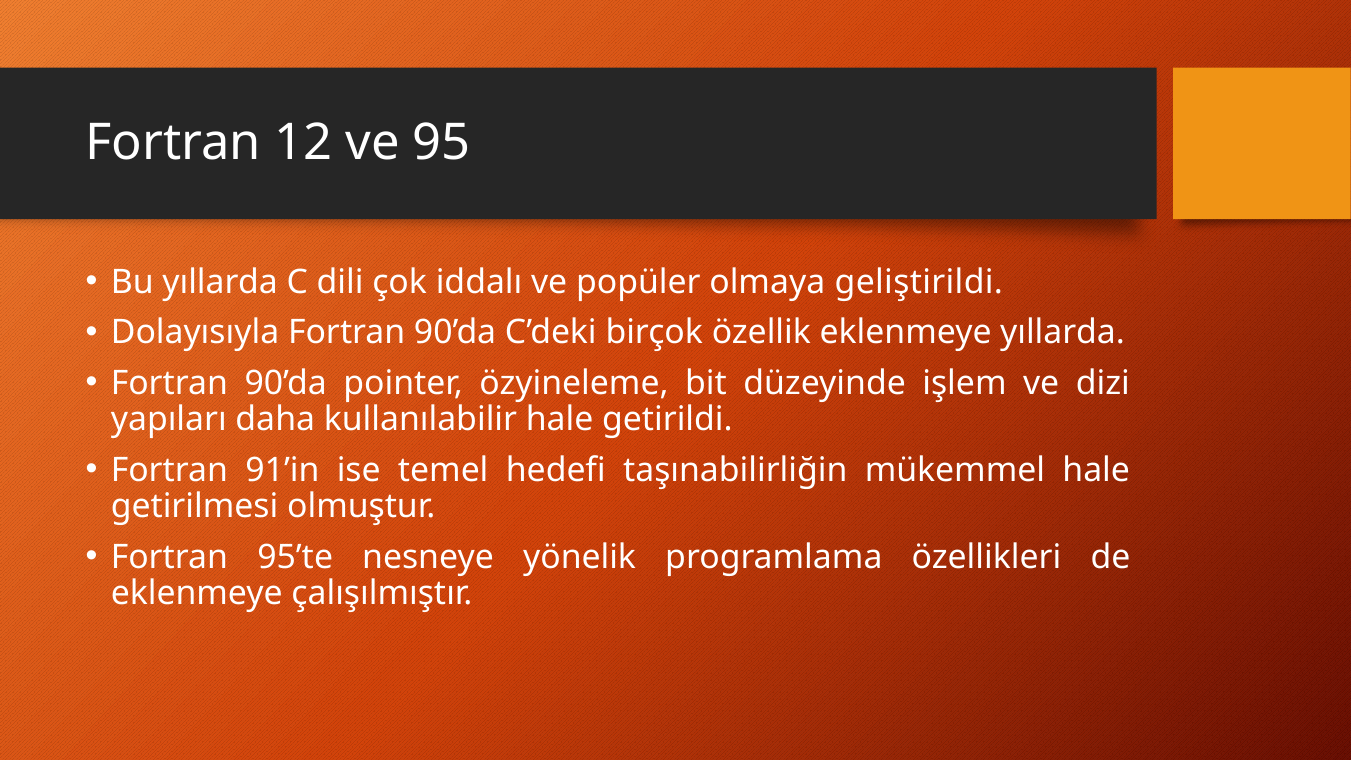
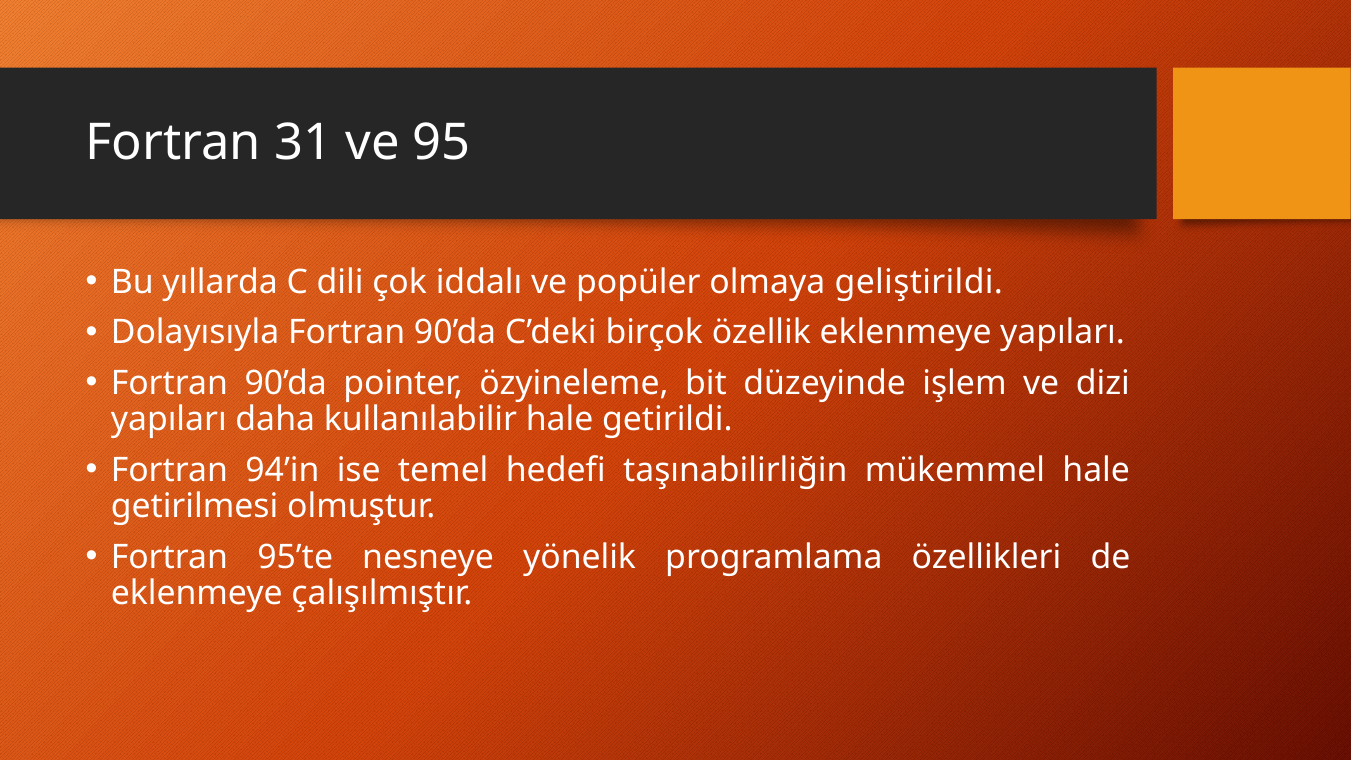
12: 12 -> 31 (303, 143)
eklenmeye yıllarda: yıllarda -> yapıları (1063, 333)
91’in: 91’in -> 94’in (282, 470)
